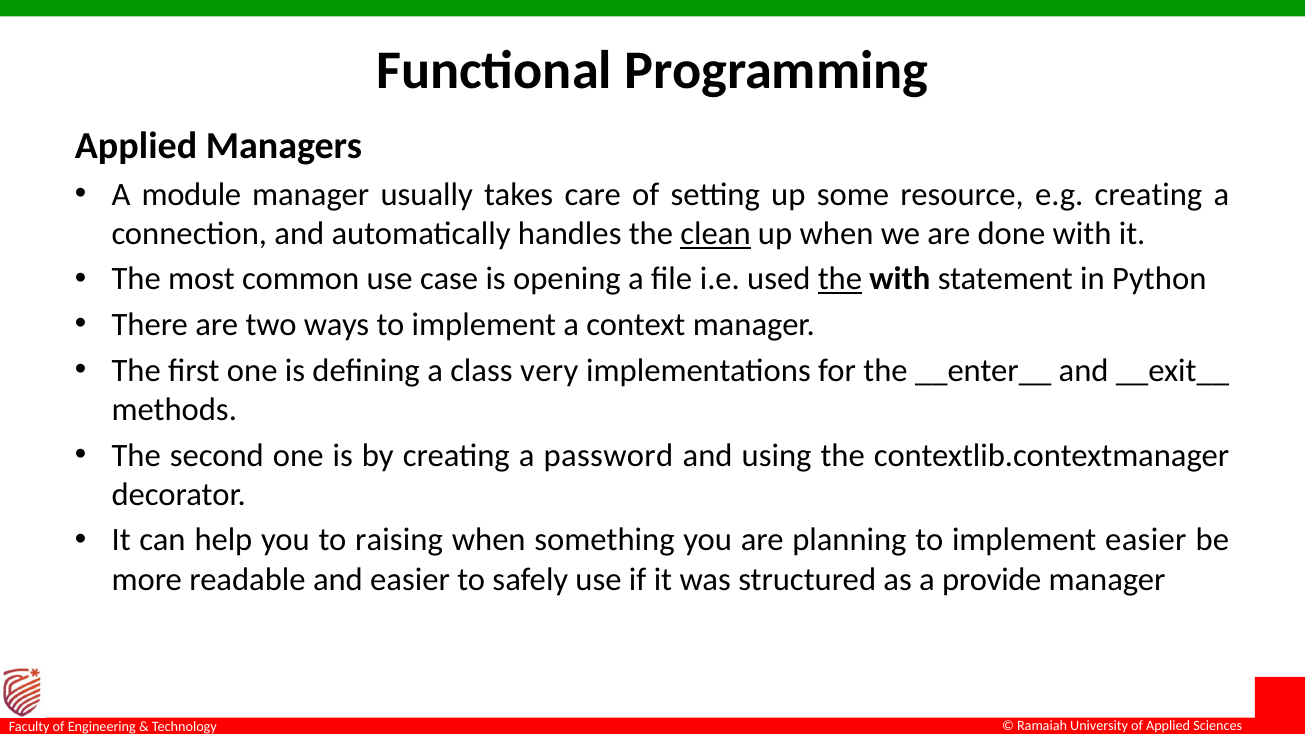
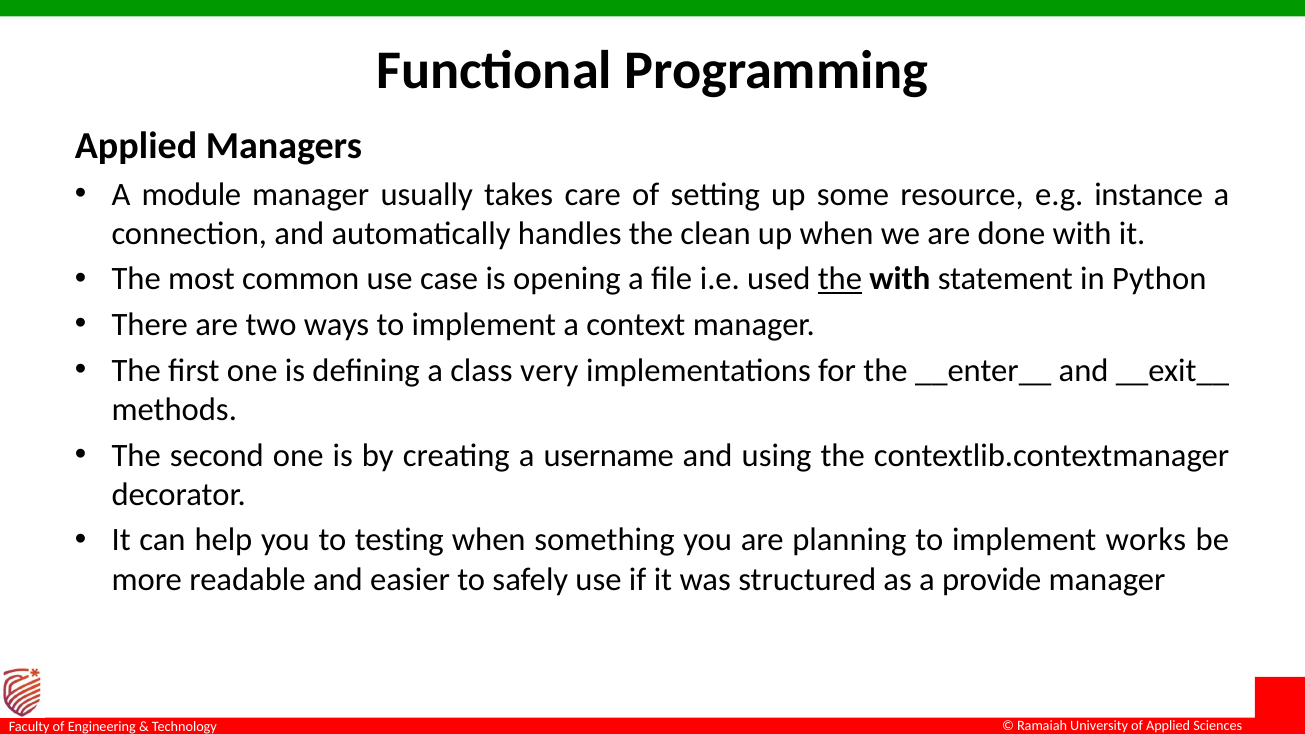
e.g creating: creating -> instance (1149, 194)
clean underline: present -> none (716, 234)
password: password -> username (609, 455)
raising: raising -> testing (399, 540)
implement easier: easier -> works (1146, 540)
